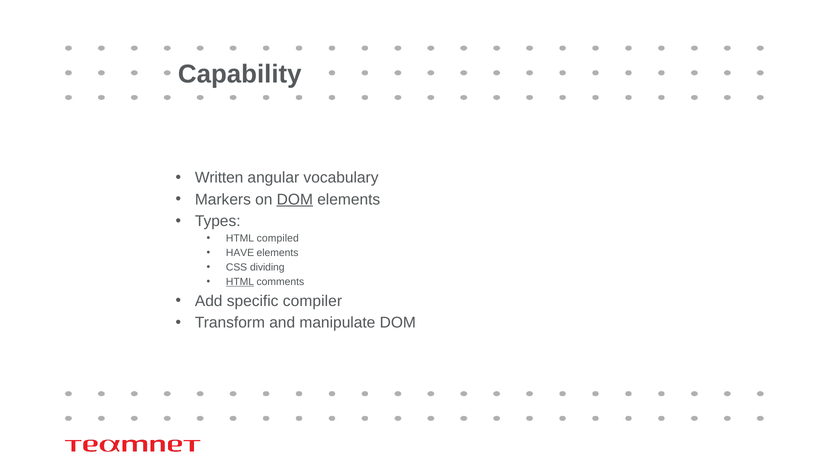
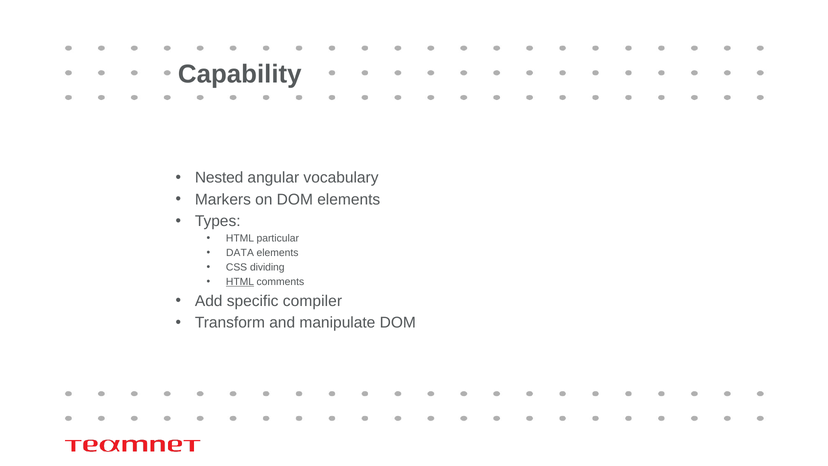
Written: Written -> Nested (219, 178)
DOM underline: present -> none (295, 199)
compiled: compiled -> particular (278, 238)
HAVE: HAVE -> DATA (240, 253)
